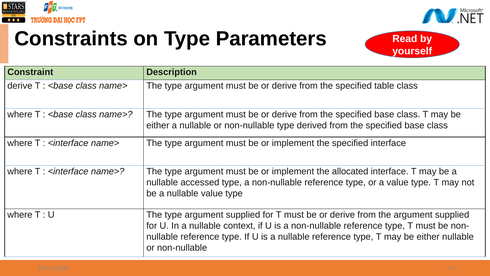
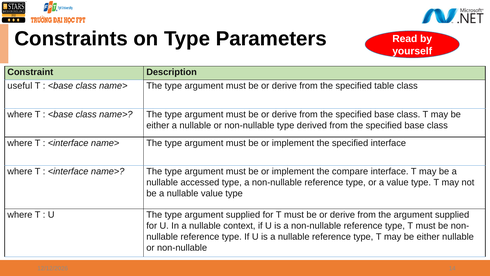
derive: derive -> useful (20, 86)
allocated: allocated -> compare (350, 171)
